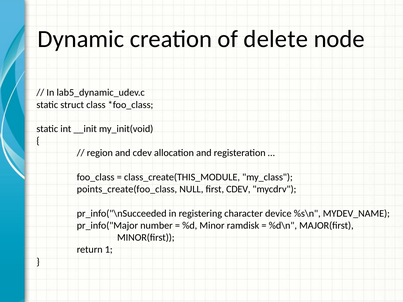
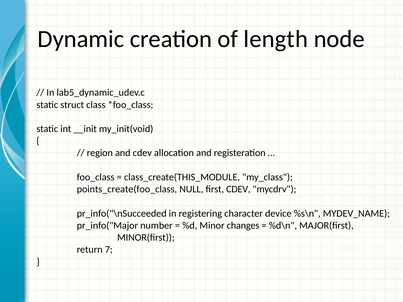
delete: delete -> length (276, 39)
ramdisk: ramdisk -> changes (243, 226)
1: 1 -> 7 (109, 250)
